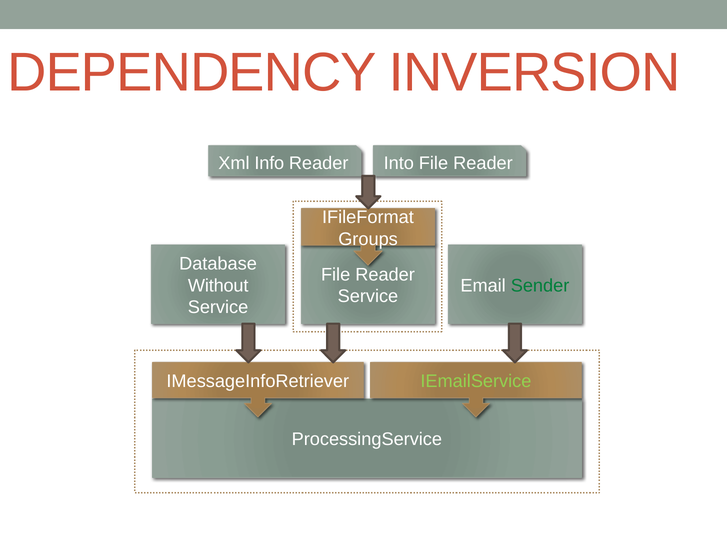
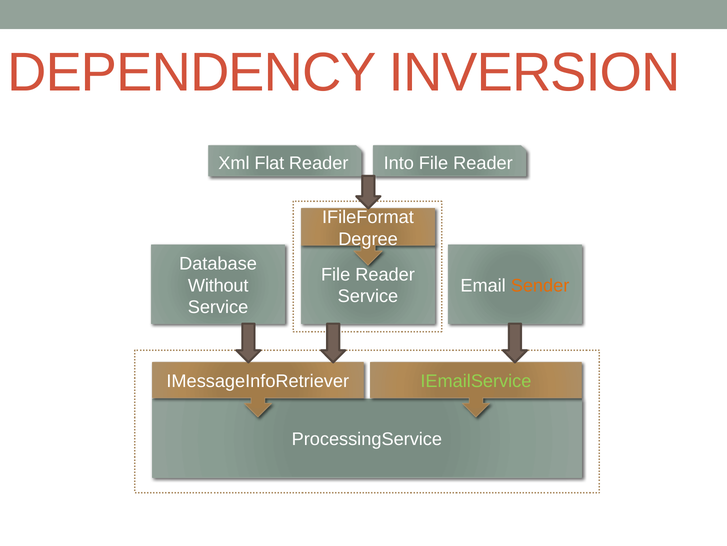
Info: Info -> Flat (269, 163)
Groups: Groups -> Degree (368, 239)
Sender colour: green -> orange (540, 285)
